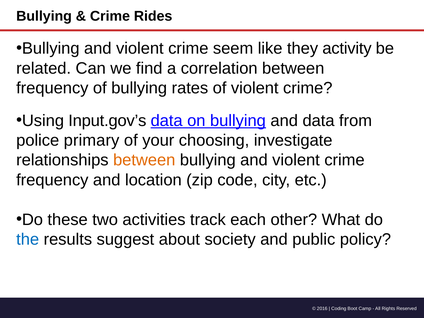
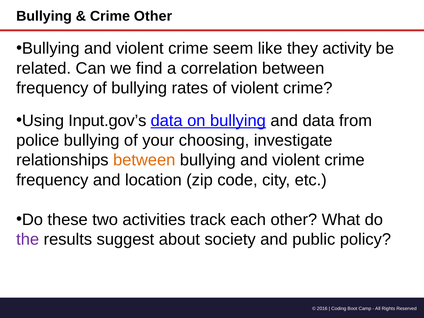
Crime Rides: Rides -> Other (153, 16)
police primary: primary -> bullying (92, 140)
the colour: blue -> purple (28, 239)
